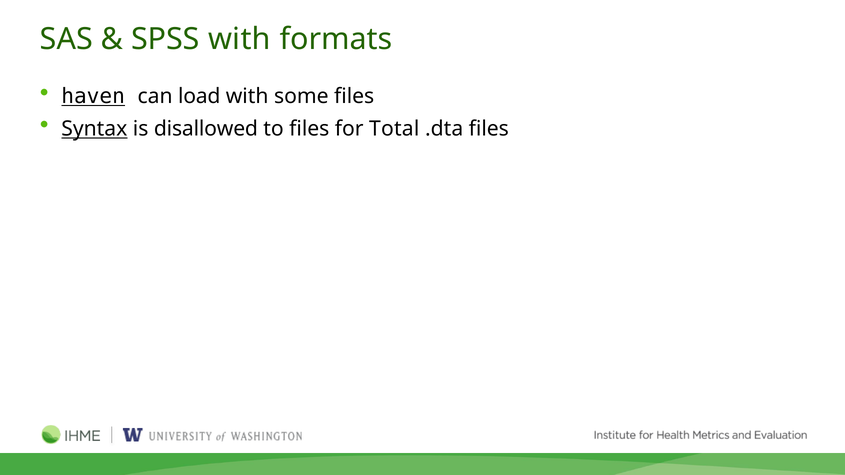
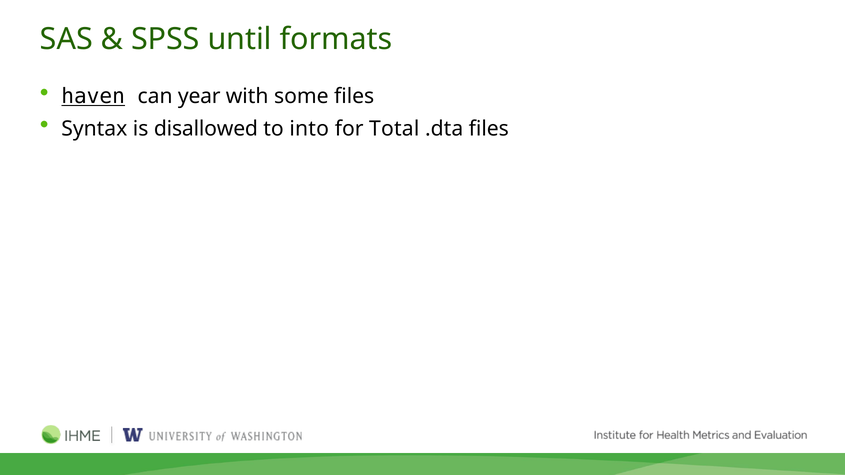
SPSS with: with -> until (240, 39)
load: load -> year (199, 97)
Syntax underline: present -> none (94, 129)
to files: files -> into (309, 129)
